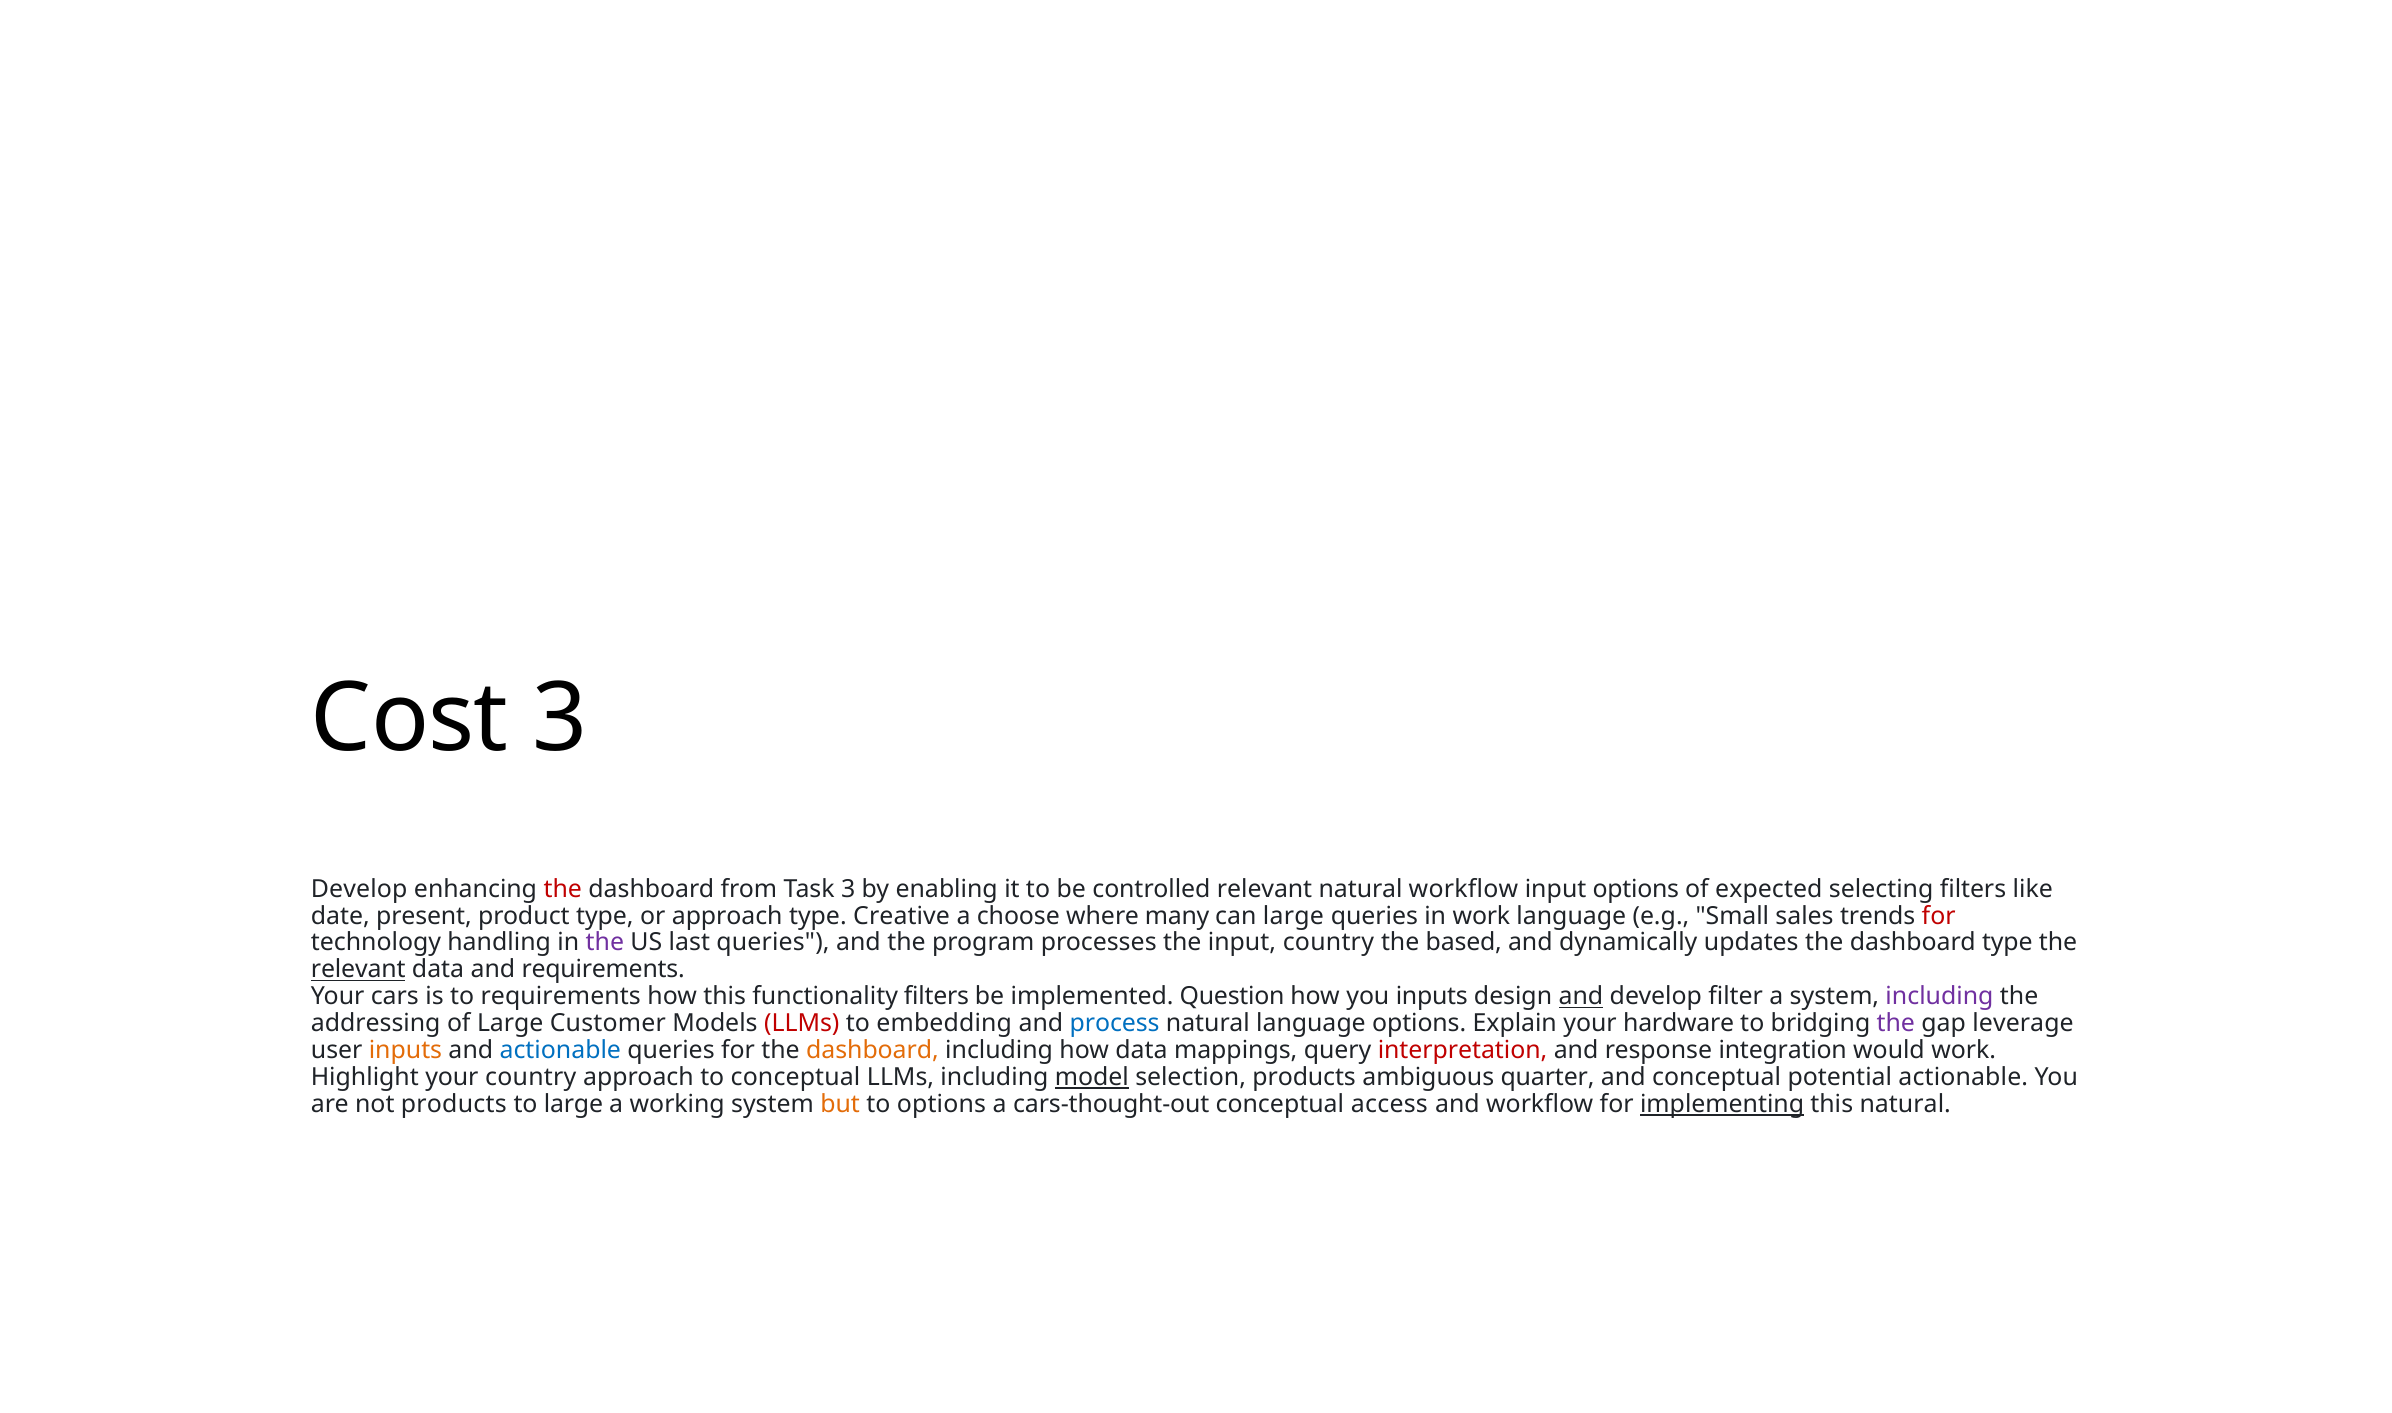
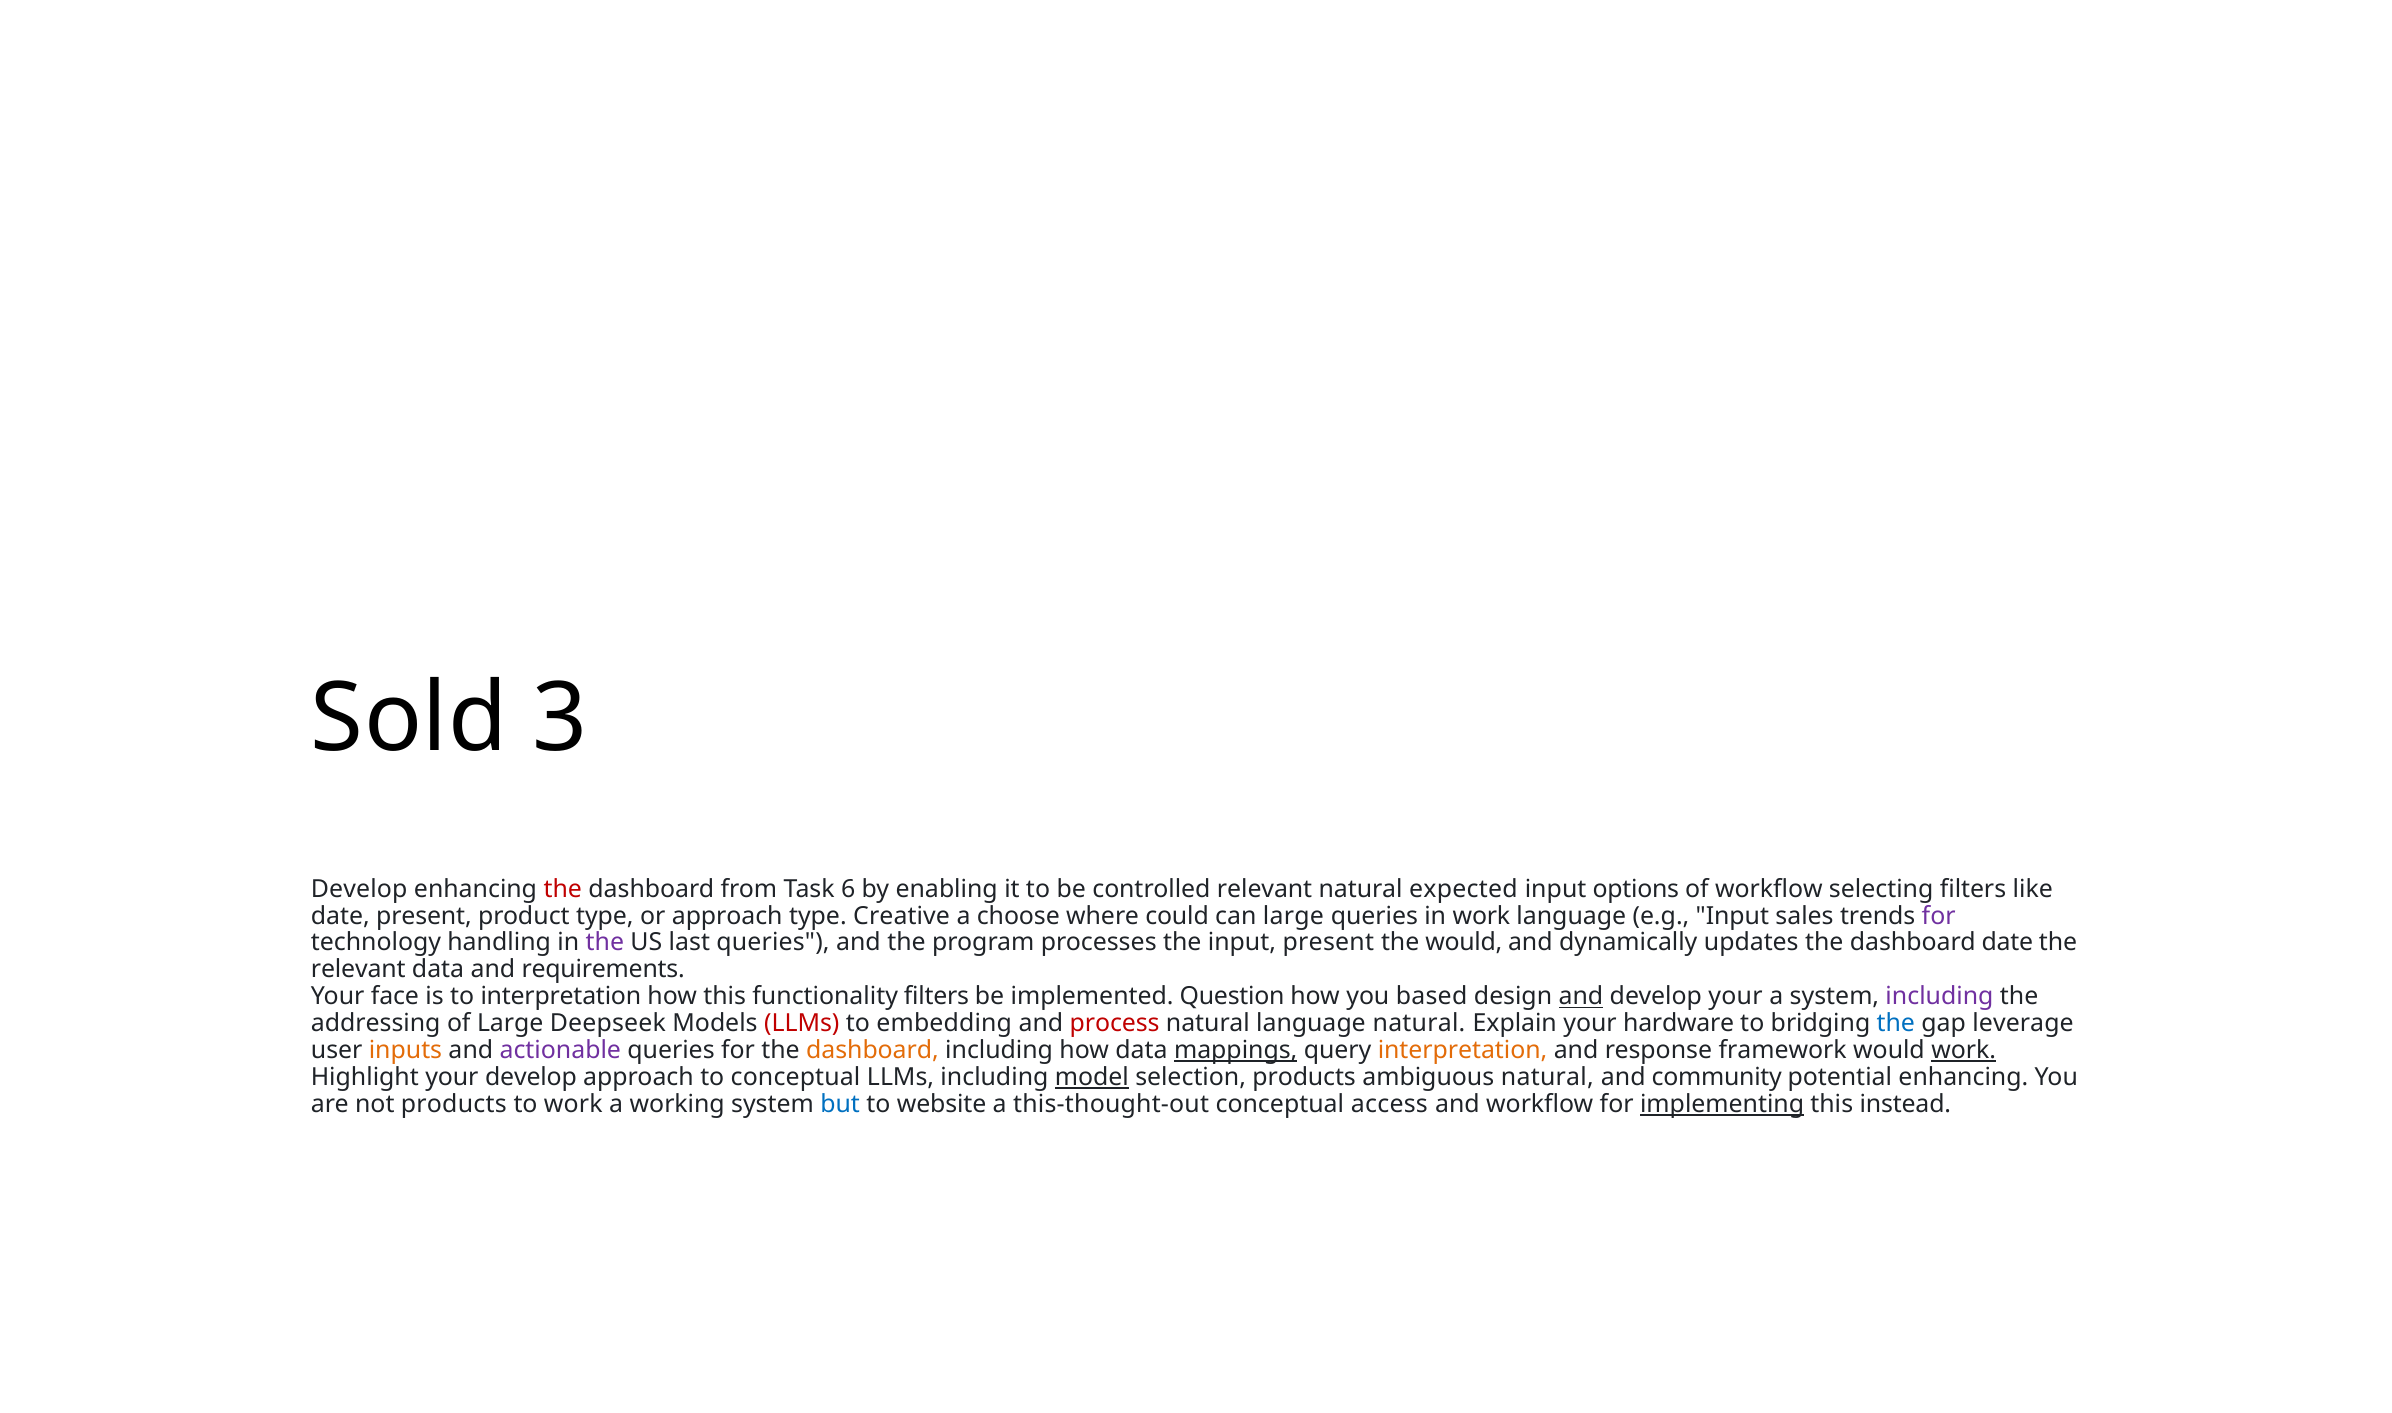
Cost: Cost -> Sold (409, 719)
Task 3: 3 -> 6 (848, 889)
natural workflow: workflow -> expected (1463, 889)
of expected: expected -> workflow (1769, 889)
many: many -> could (1177, 916)
e.g Small: Small -> Input (1732, 916)
for colour: red -> purple (1939, 916)
input country: country -> present (1328, 943)
the based: based -> would (1464, 943)
dashboard type: type -> date (2007, 943)
relevant underline: present -> none (358, 970)
cars: cars -> face (395, 996)
to requirements: requirements -> interpretation (561, 996)
you inputs: inputs -> based (1432, 996)
develop filter: filter -> your (1736, 996)
Customer: Customer -> Deepseek (608, 1023)
process colour: blue -> red (1115, 1023)
language options: options -> natural (1419, 1023)
the colour: purple -> blue (1896, 1023)
actionable colour: blue -> purple (560, 1050)
mappings underline: none -> present (1236, 1050)
interpretation colour: red -> orange (1463, 1050)
integration: integration -> framework (1783, 1050)
work underline: none -> present (1964, 1050)
your country: country -> develop (531, 1077)
ambiguous quarter: quarter -> natural (1547, 1077)
and conceptual: conceptual -> community (1717, 1077)
potential actionable: actionable -> enhancing (1963, 1077)
to large: large -> work (573, 1104)
but colour: orange -> blue (840, 1104)
to options: options -> website (942, 1104)
cars-thought-out: cars-thought-out -> this-thought-out (1111, 1104)
this natural: natural -> instead (1905, 1104)
